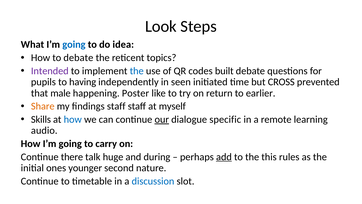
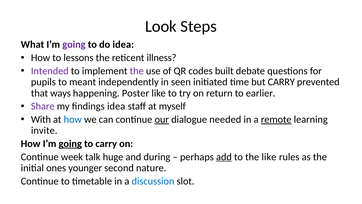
going colour: blue -> purple (74, 44)
to debate: debate -> lessons (78, 58)
topics: topics -> illness (162, 58)
the colour: blue -> purple (137, 71)
having: having -> meant (83, 82)
but CROSS: CROSS -> CARRY (281, 82)
male: male -> ways (61, 93)
Share colour: orange -> purple (43, 106)
findings staff: staff -> idea (116, 106)
Skills: Skills -> With (41, 119)
specific: specific -> needed (225, 119)
remote underline: none -> present (276, 119)
audio: audio -> invite (44, 130)
going underline: none -> present (70, 143)
there: there -> week (72, 157)
the this: this -> like (269, 157)
